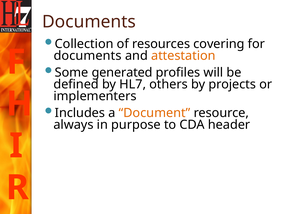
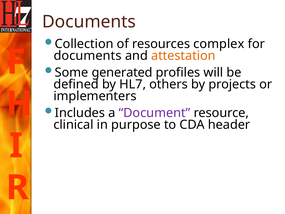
covering: covering -> complex (219, 44)
Document colour: orange -> purple (155, 113)
always: always -> clinical (73, 125)
